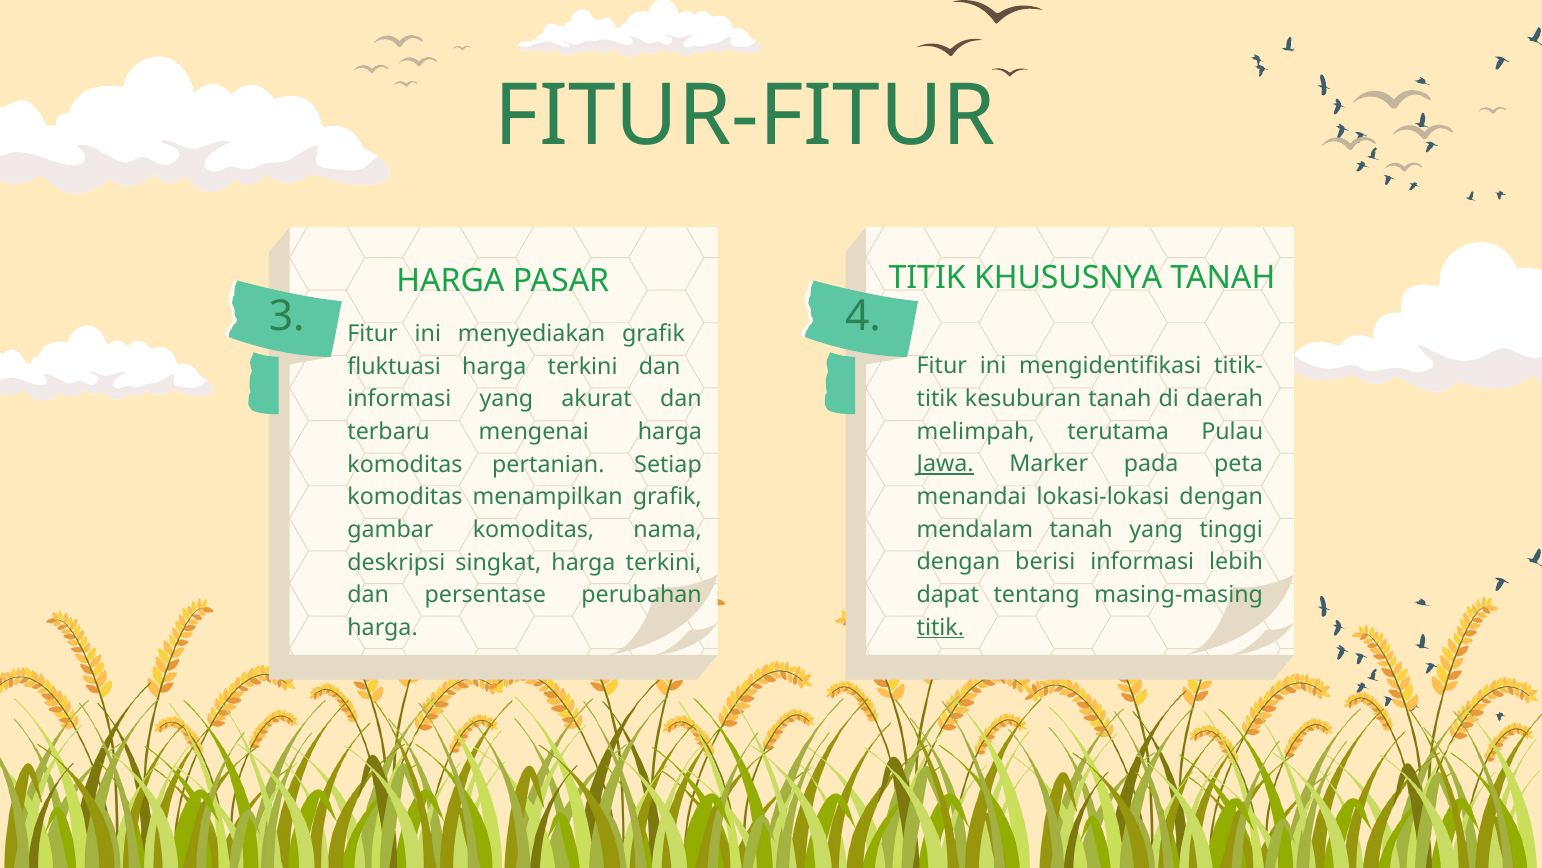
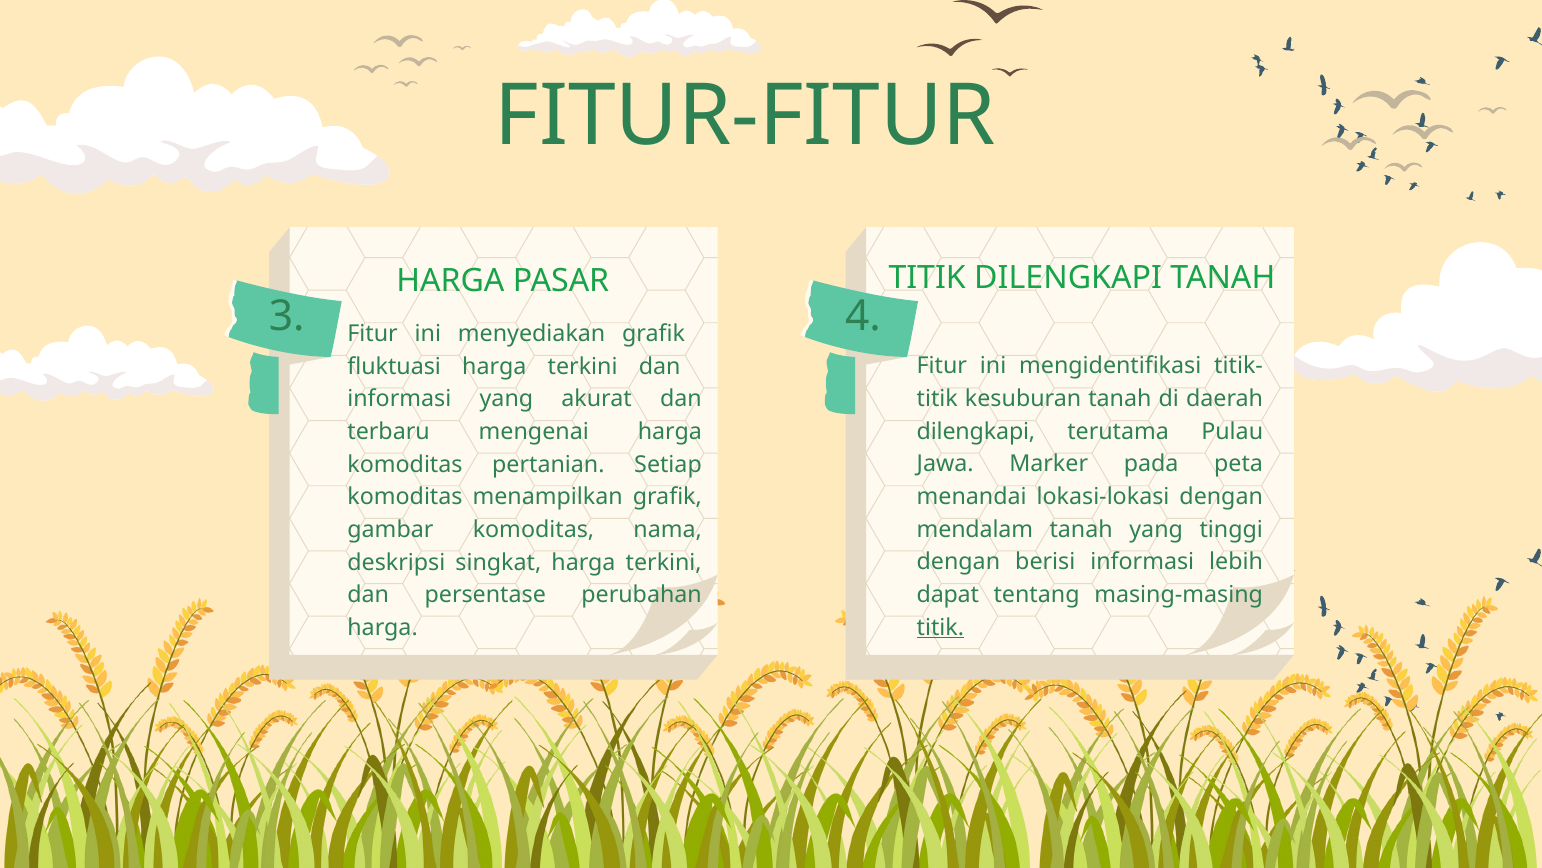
TITIK KHUSUSNYA: KHUSUSNYA -> DILENGKAPI (1068, 278)
melimpah: melimpah -> dilengkapi (976, 431)
Jawa underline: present -> none (945, 464)
